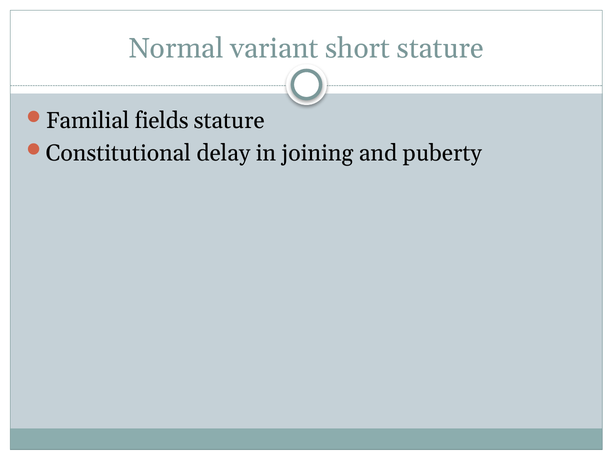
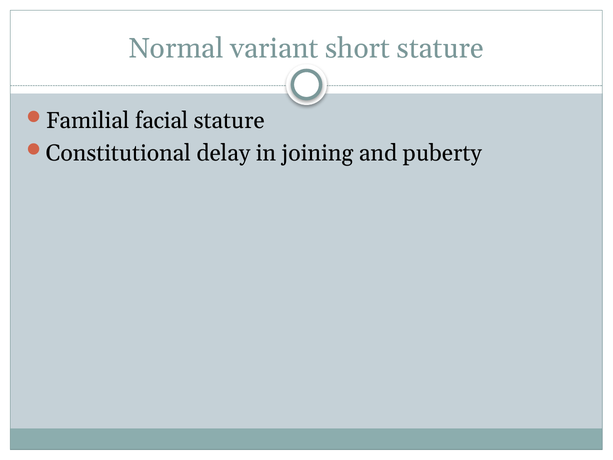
fields: fields -> facial (162, 121)
